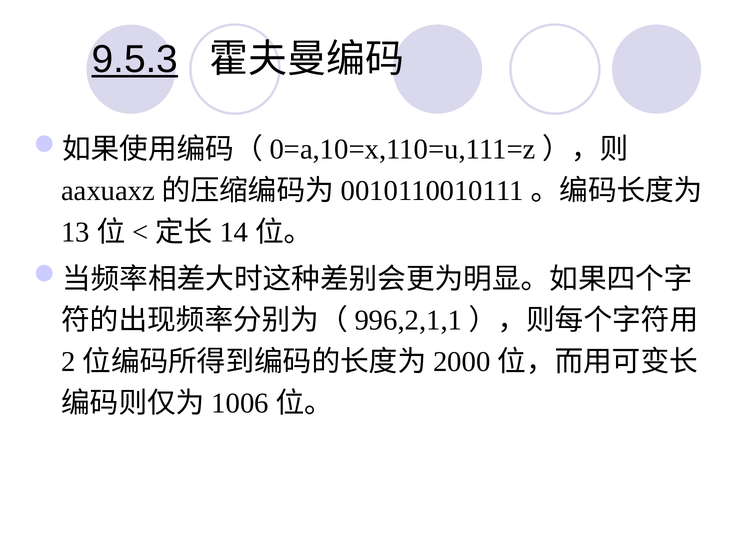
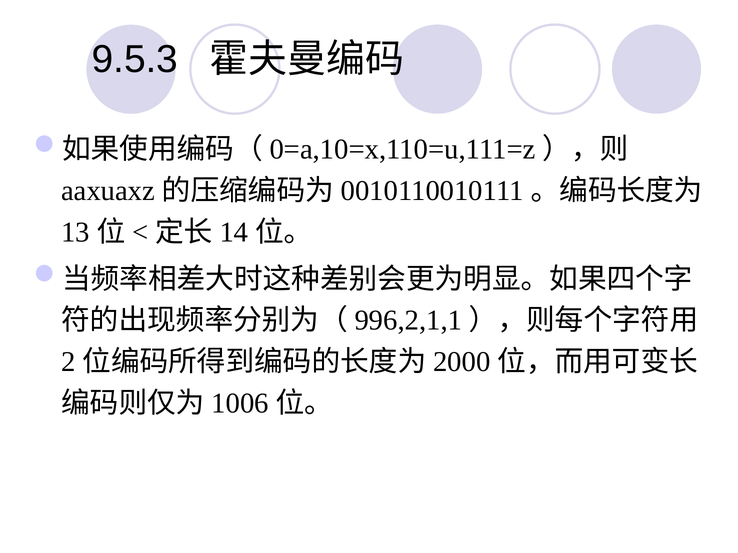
9.5.3 underline: present -> none (135, 60)
